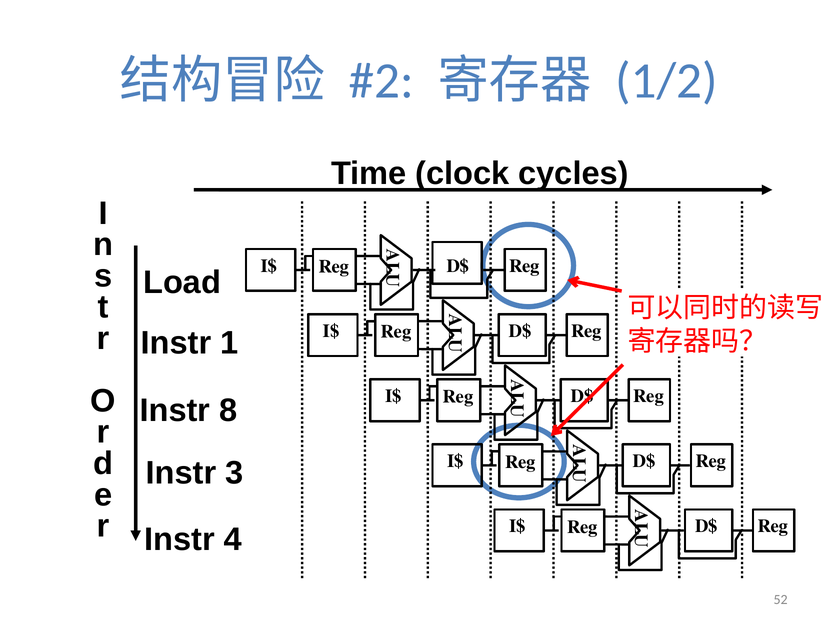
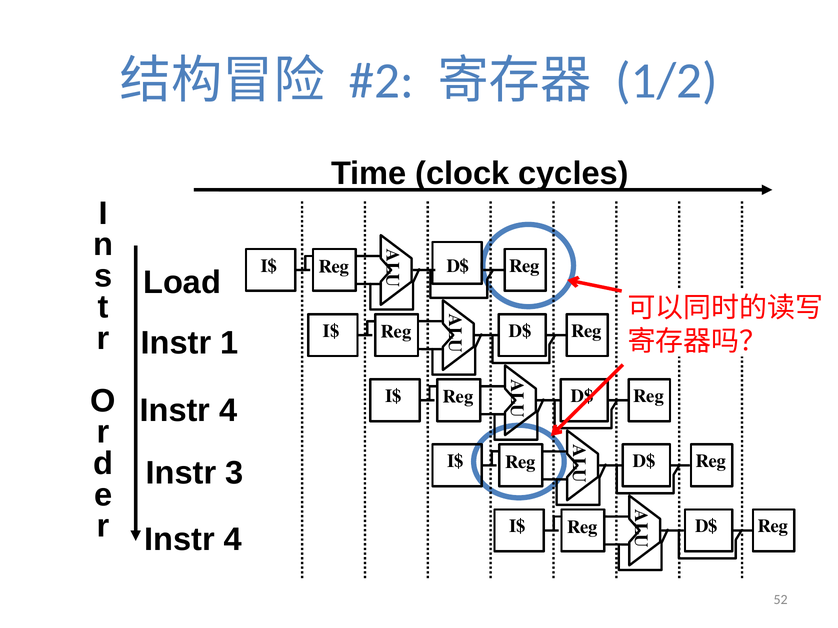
8: 8 -> 4 (228, 411)
